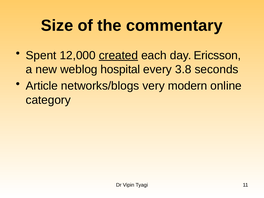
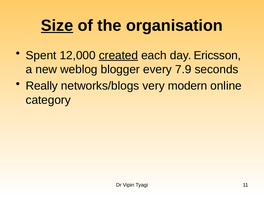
Size underline: none -> present (57, 26)
commentary: commentary -> organisation (174, 26)
hospital: hospital -> blogger (120, 69)
3.8: 3.8 -> 7.9 (183, 69)
Article: Article -> Really (42, 86)
